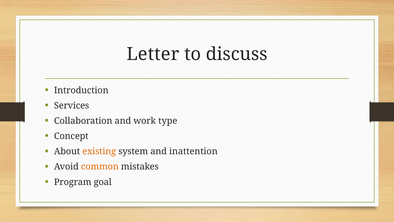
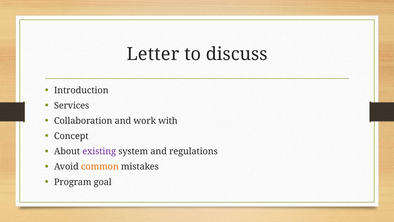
type: type -> with (168, 121)
existing colour: orange -> purple (99, 151)
inattention: inattention -> regulations (193, 151)
